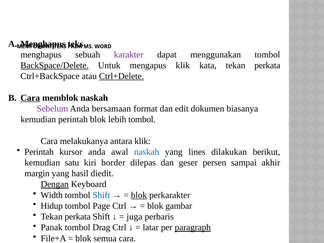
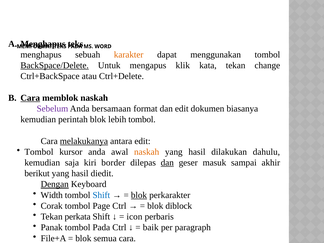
karakter colour: purple -> orange (129, 55)
kata tekan perkata: perkata -> change (267, 65)
Ctrl+Delete underline: present -> none (121, 76)
melakukanya underline: none -> present (84, 141)
antara klik: klik -> edit (142, 141)
Perintah: Perintah -> Tombol (39, 152)
naskah colour: blue -> orange (147, 152)
lines: lines -> hasil (197, 152)
berikut: berikut -> dahulu (266, 152)
satu: satu -> saja (72, 163)
dan underline: none -> present (167, 163)
persen: persen -> masuk (214, 163)
margin: margin -> berikut (37, 173)
Hidup: Hidup -> Corak (52, 206)
gambar: gambar -> diblock (179, 206)
juga: juga -> icon (134, 217)
tombol Drag: Drag -> Pada (101, 227)
latar: latar -> baik (151, 227)
paragraph underline: present -> none (193, 227)
